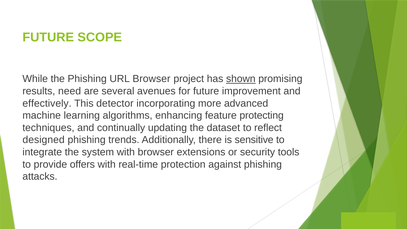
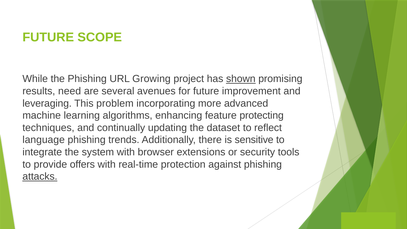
URL Browser: Browser -> Growing (151, 79)
effectively: effectively -> leveraging (47, 103)
detector: detector -> problem (115, 103)
designed: designed -> language (44, 140)
attacks underline: none -> present (40, 177)
